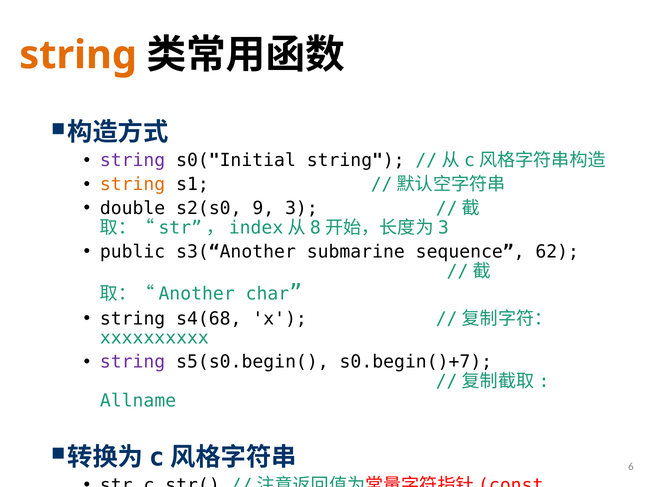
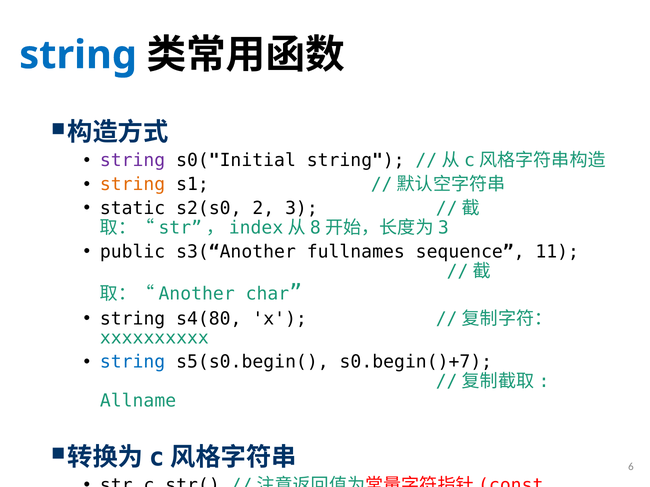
string colour: orange -> blue (78, 55)
double: double -> static (133, 208)
9: 9 -> 2 (263, 208)
submarine: submarine -> fullnames (356, 252)
62: 62 -> 11 (557, 252)
s4(68: s4(68 -> s4(80 (209, 319)
string colour: purple -> blue (133, 362)
